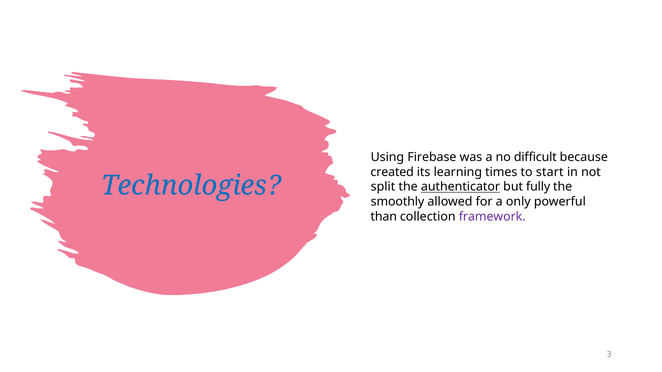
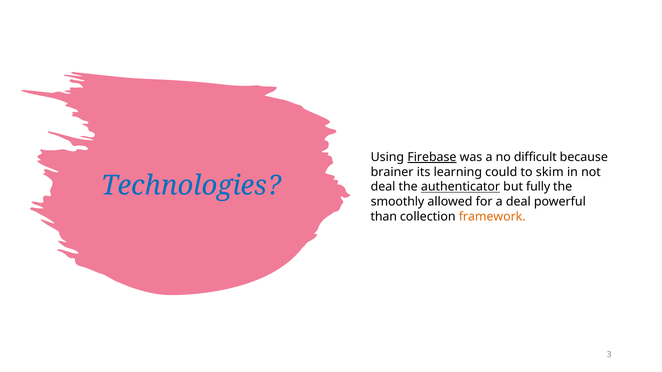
Firebase underline: none -> present (432, 157)
created: created -> brainer (392, 172)
times: times -> could (501, 172)
start: start -> skim (550, 172)
split: split -> deal (383, 187)
a only: only -> deal (518, 202)
framework colour: purple -> orange (492, 217)
